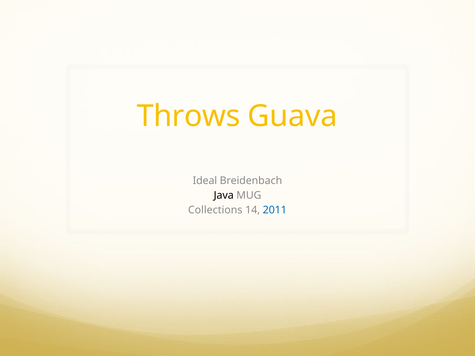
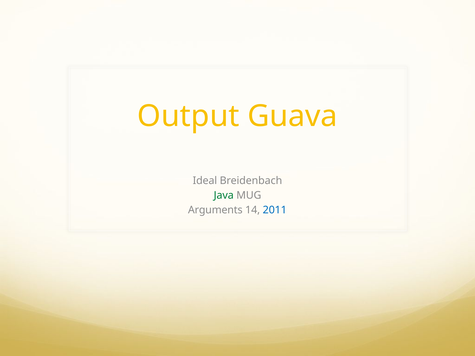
Throws: Throws -> Output (188, 116)
Java colour: black -> green (224, 195)
Collections: Collections -> Arguments (215, 210)
